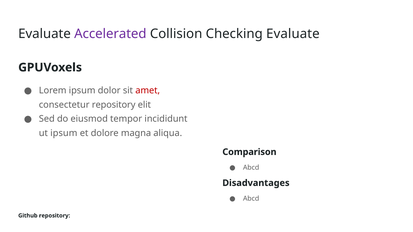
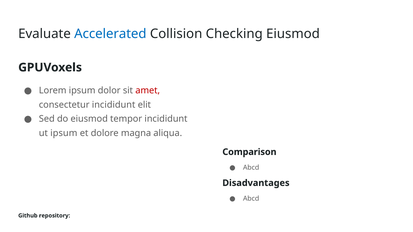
Accelerated colour: purple -> blue (110, 34)
Checking Evaluate: Evaluate -> Eiusmod (293, 34)
consectetur repository: repository -> incididunt (114, 105)
